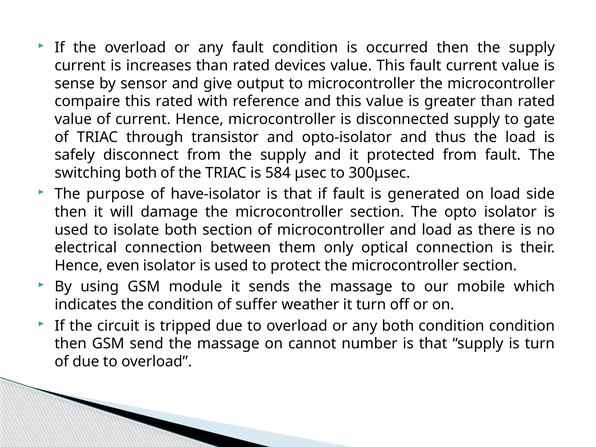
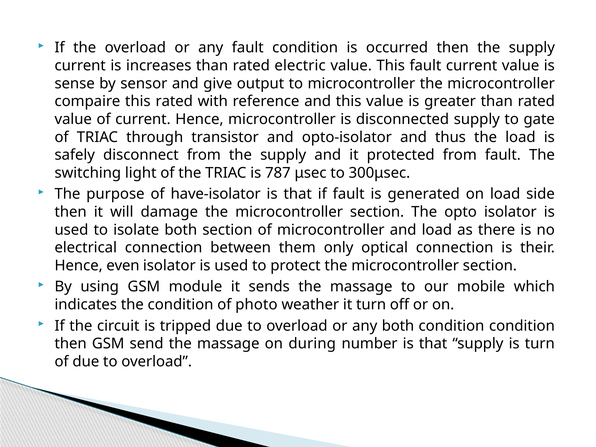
devices: devices -> electric (300, 66)
switching both: both -> light (141, 173)
584: 584 -> 787 (278, 173)
suffer: suffer -> photo (256, 305)
cannot: cannot -> during (312, 344)
